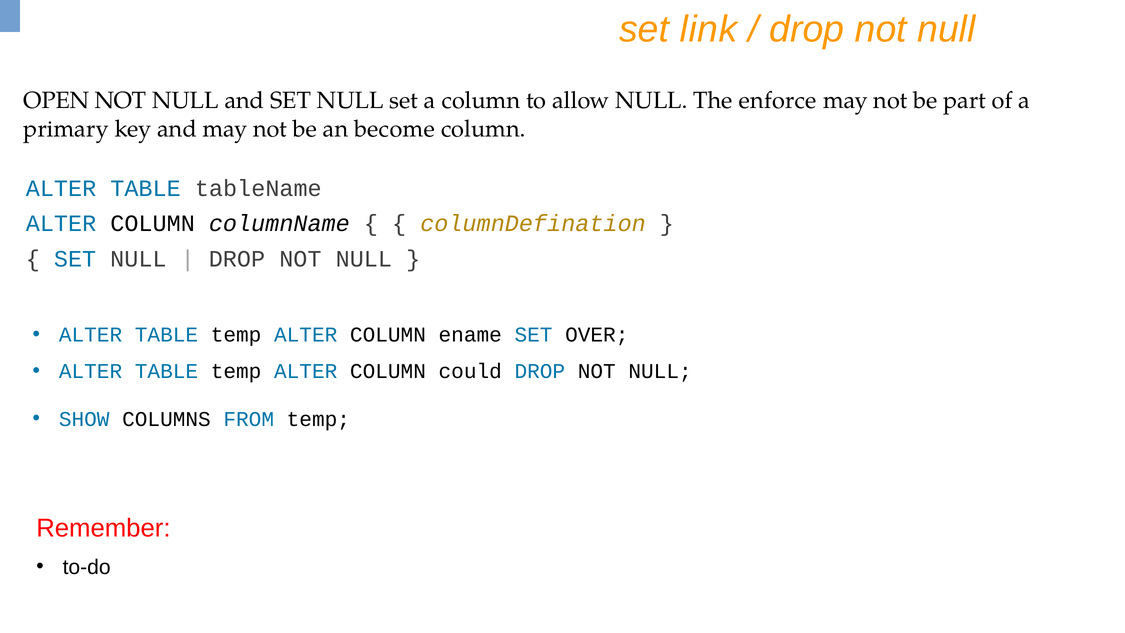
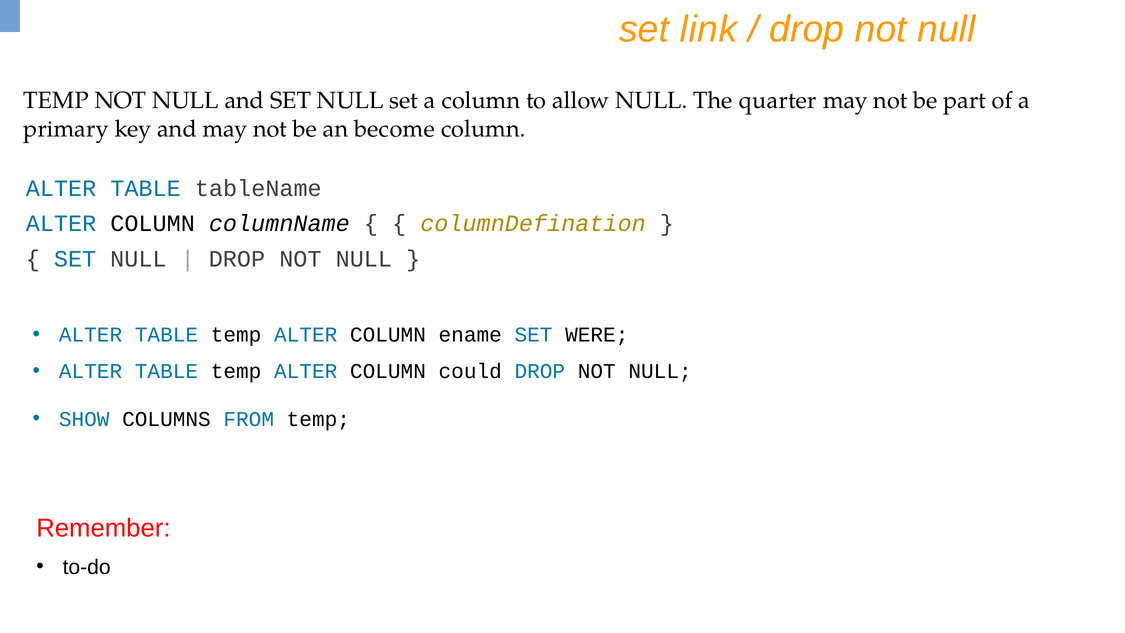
OPEN: OPEN -> TEMP (56, 101)
enforce: enforce -> quarter (778, 101)
OVER: OVER -> WERE (597, 335)
